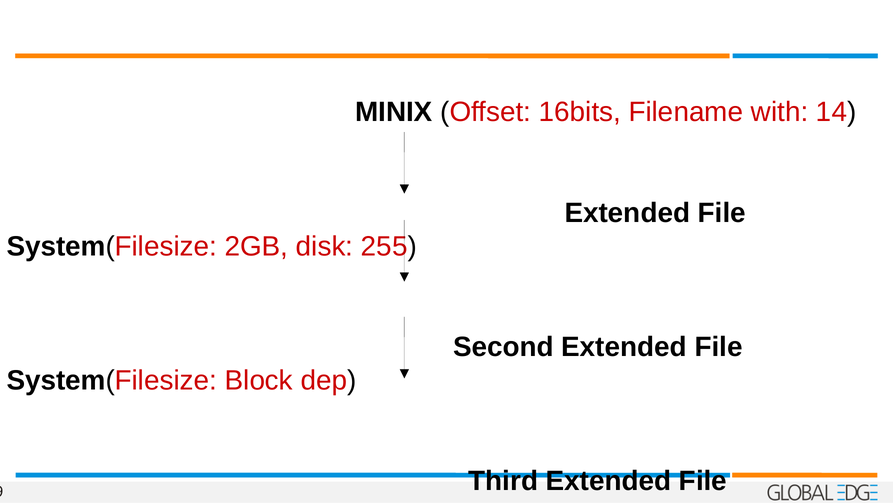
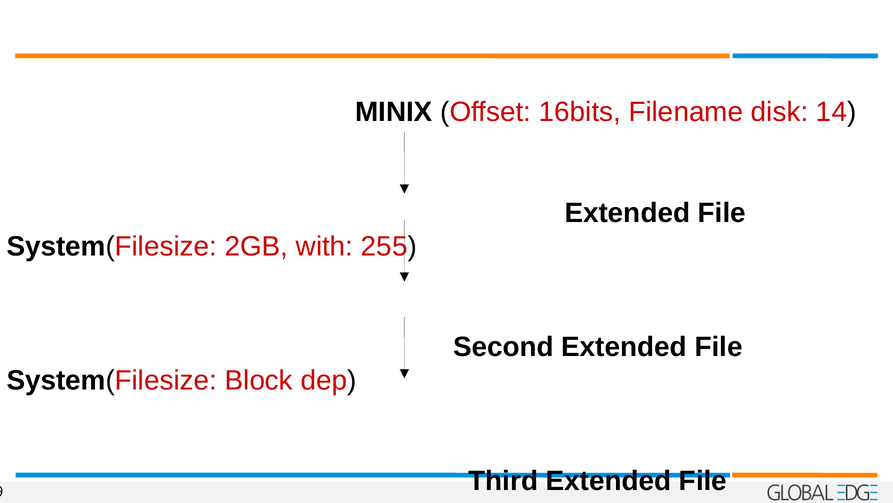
with: with -> disk (780, 112)
disk: disk -> with (325, 246)
